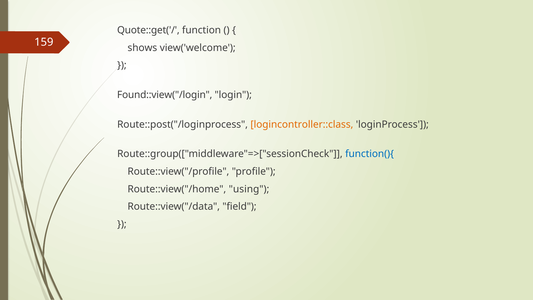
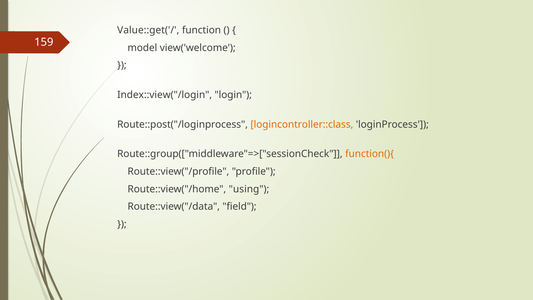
Quote::get('/: Quote::get('/ -> Value::get('/ (148, 30)
shows: shows -> model (142, 48)
Found::view("/login: Found::view("/login -> Index::view("/login (165, 95)
function(){ colour: blue -> orange (370, 154)
